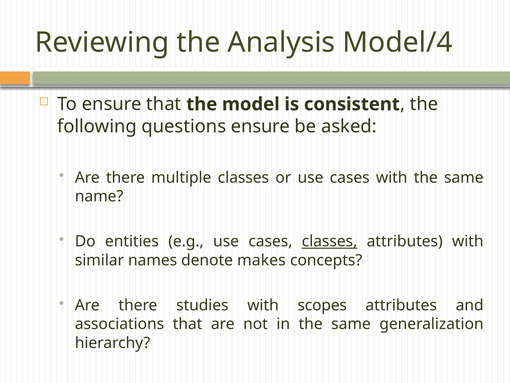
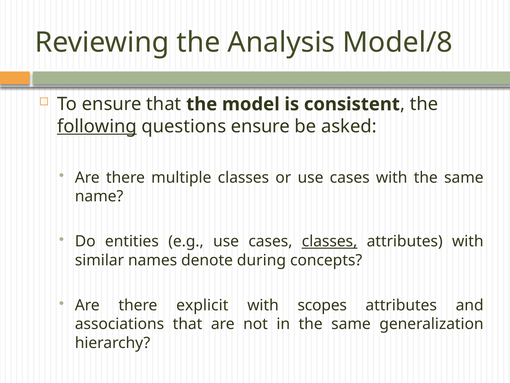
Model/4: Model/4 -> Model/8 (398, 42)
following underline: none -> present (97, 126)
makes: makes -> during (261, 260)
studies: studies -> explicit (202, 305)
